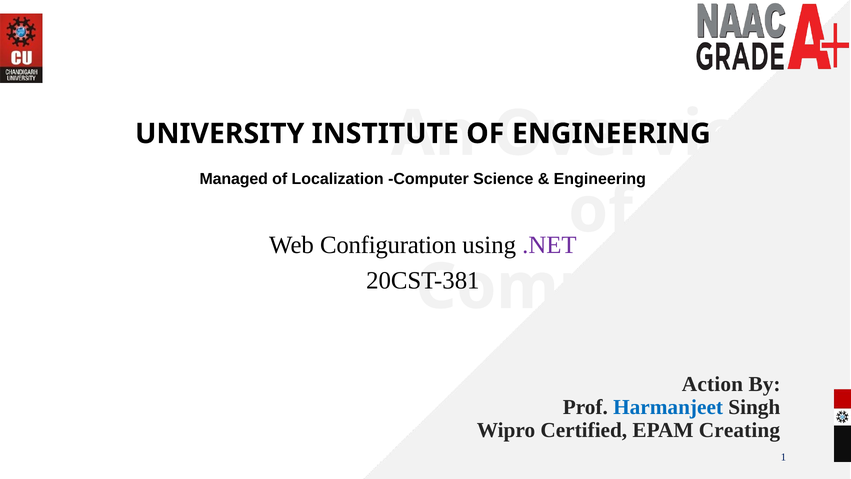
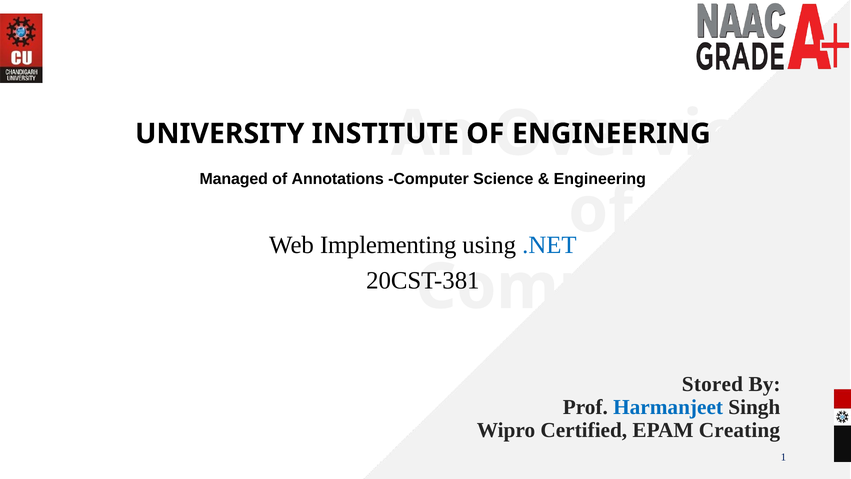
Localization: Localization -> Annotations (338, 179)
Configuration: Configuration -> Implementing (388, 245)
.NET colour: purple -> blue (549, 245)
Action: Action -> Stored (712, 384)
